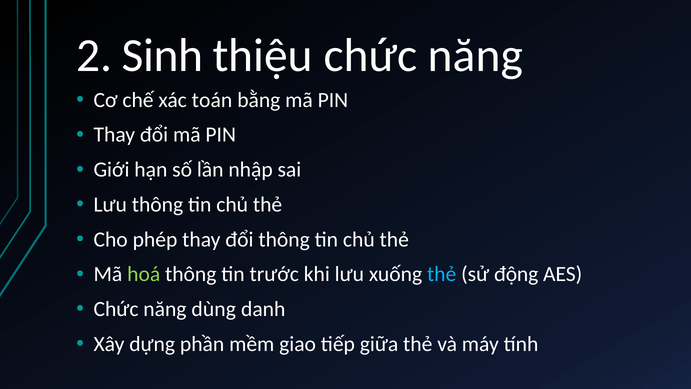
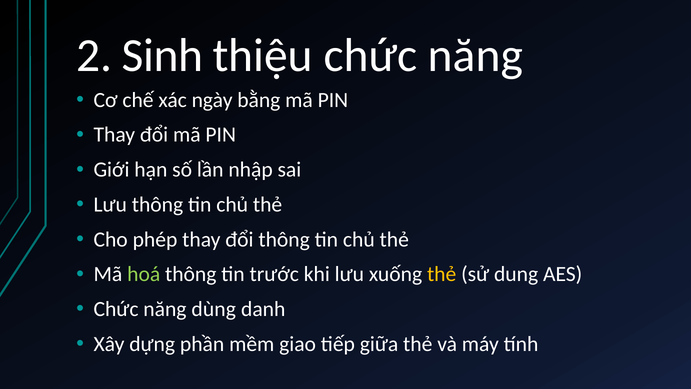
toán: toán -> ngày (212, 100)
thẻ colour: light blue -> yellow (442, 274)
động: động -> dung (516, 274)
